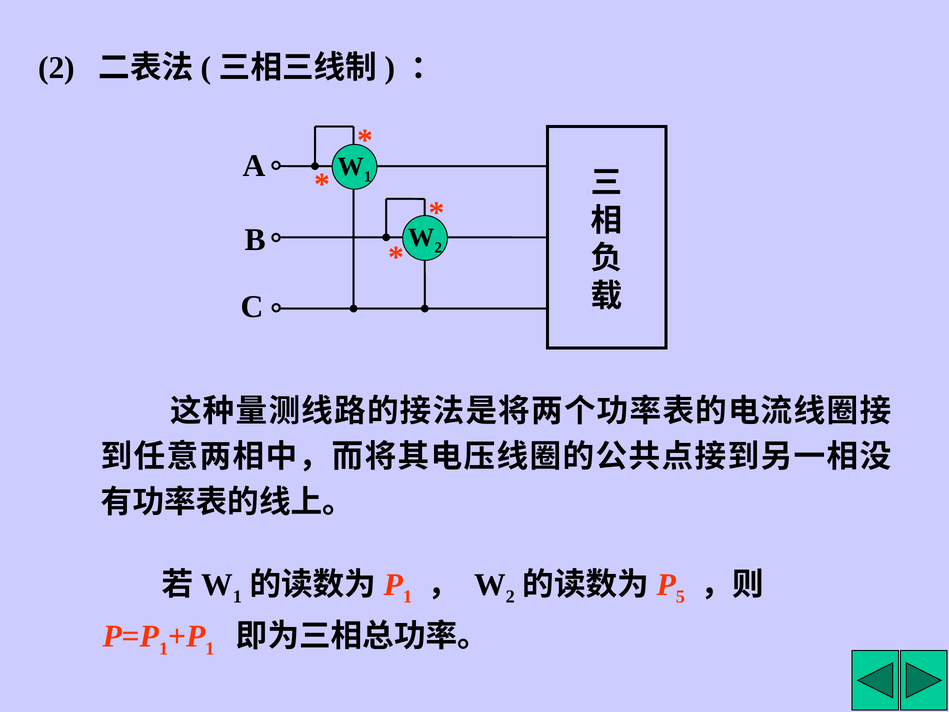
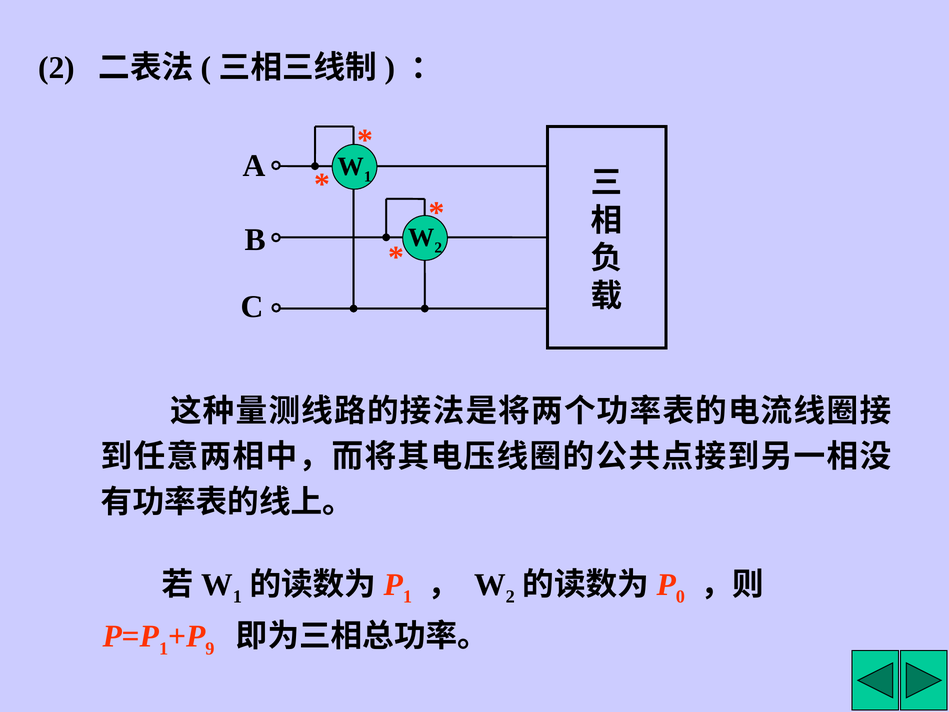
5: 5 -> 0 (680, 597)
1: 1 -> 9 (210, 649)
